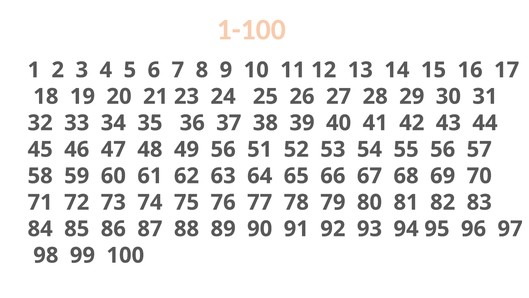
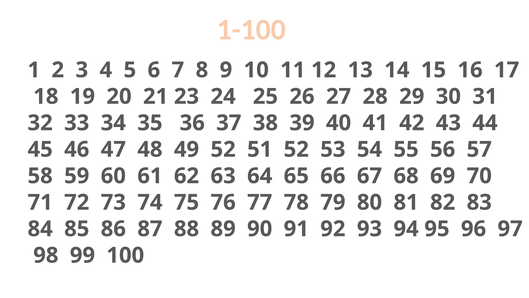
49 56: 56 -> 52 (223, 149)
